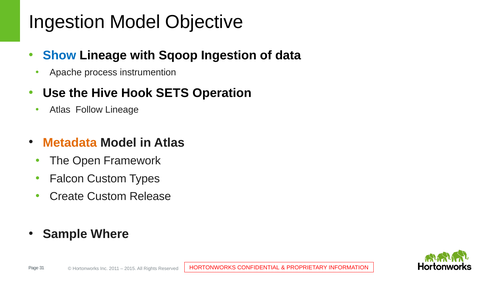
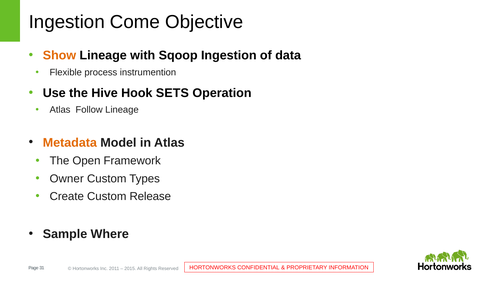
Ingestion Model: Model -> Come (135, 22)
Show colour: blue -> orange (59, 56)
Apache: Apache -> Flexible (66, 73)
Falcon: Falcon -> Owner (67, 179)
